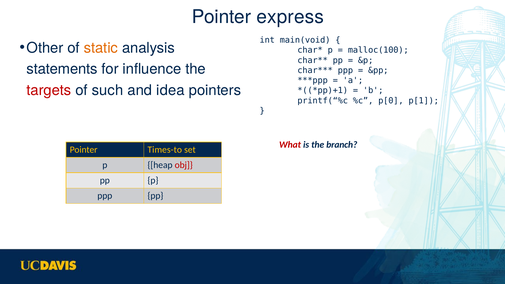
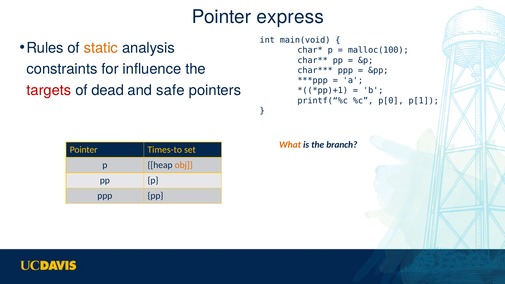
Other: Other -> Rules (45, 48)
statements: statements -> constraints (62, 69)
such: such -> dead (108, 90)
idea: idea -> safe (170, 90)
What colour: red -> orange (290, 145)
obj colour: red -> orange (184, 165)
